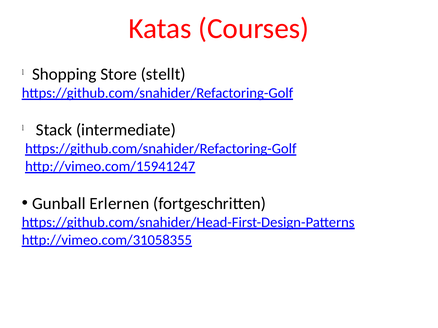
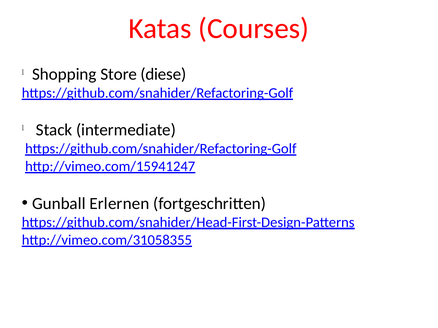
stellt: stellt -> diese (163, 74)
